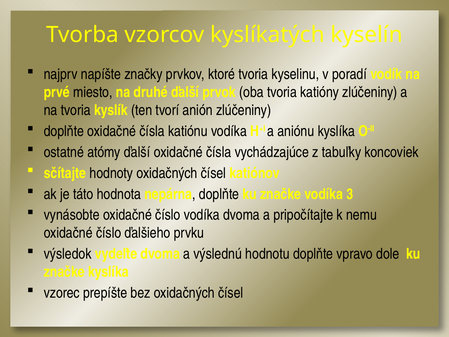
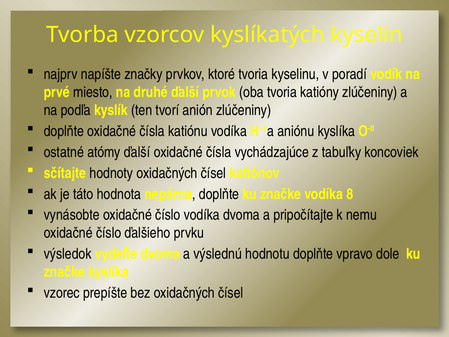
na tvoria: tvoria -> podľa (76, 110)
3: 3 -> 8 (350, 194)
